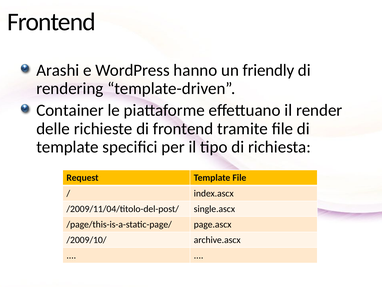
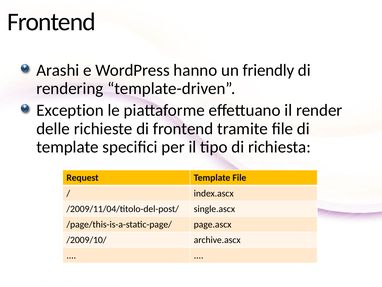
Container: Container -> Exception (70, 110)
